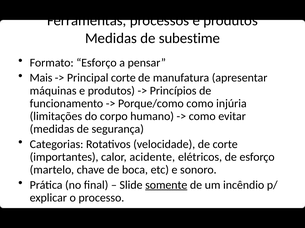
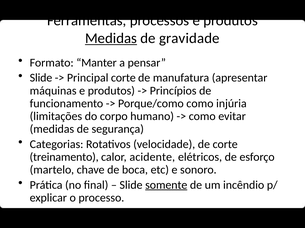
Medidas underline: none -> present (111, 38)
subestime: subestime -> gravidade (189, 38)
Formato Esforço: Esforço -> Manter (97, 63)
Mais: Mais -> Slide (41, 78)
importantes: importantes -> treinamento (64, 157)
